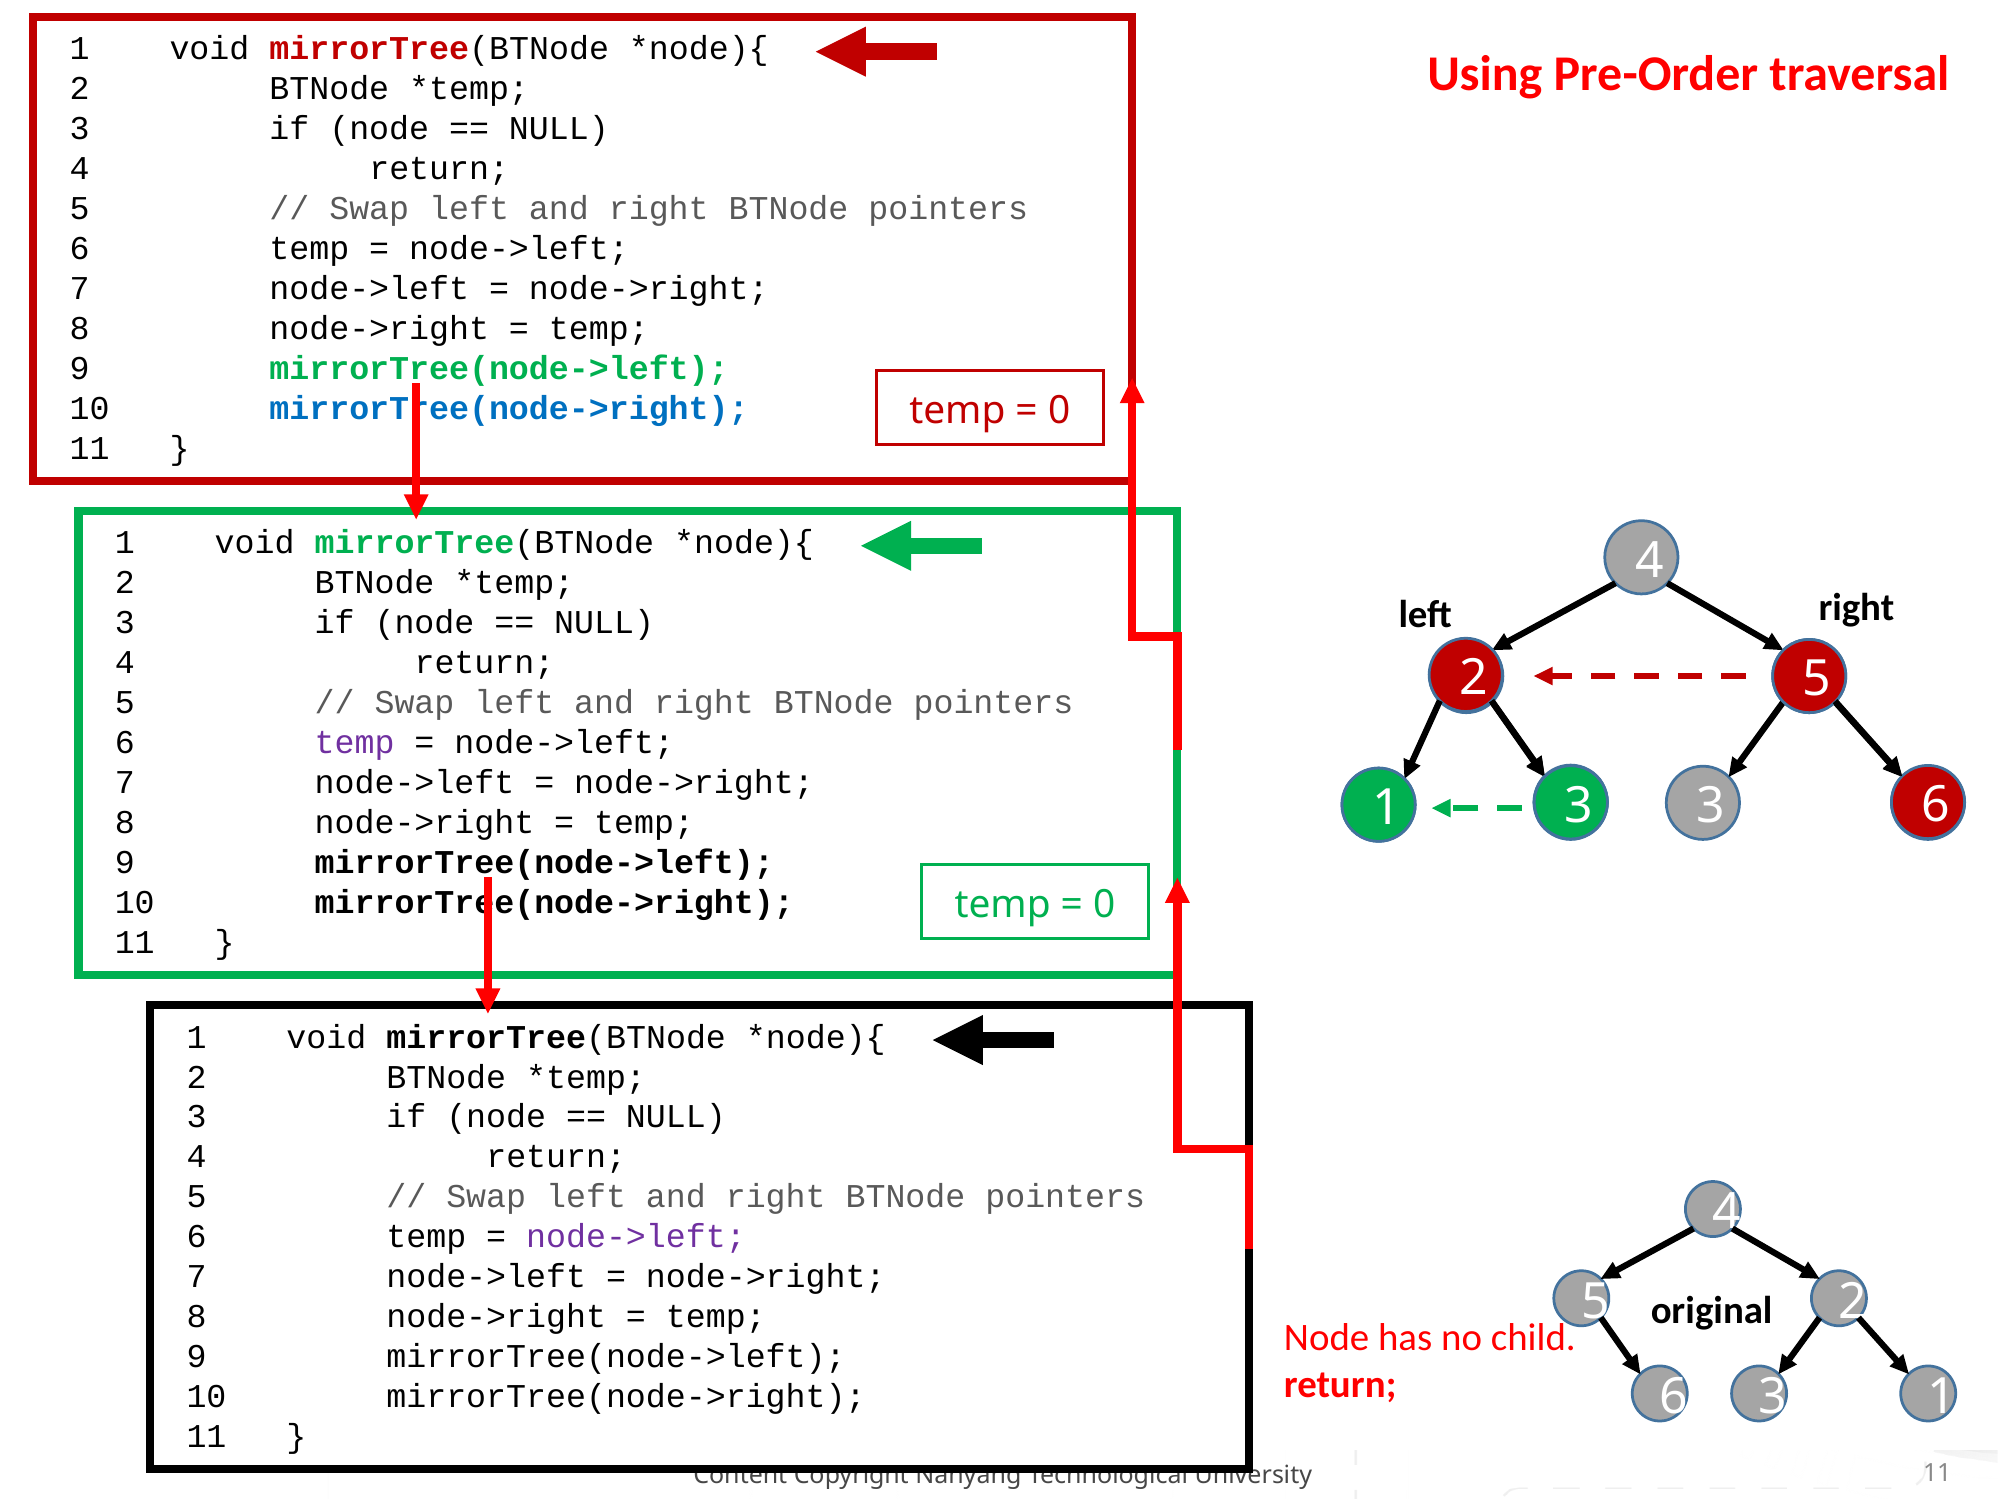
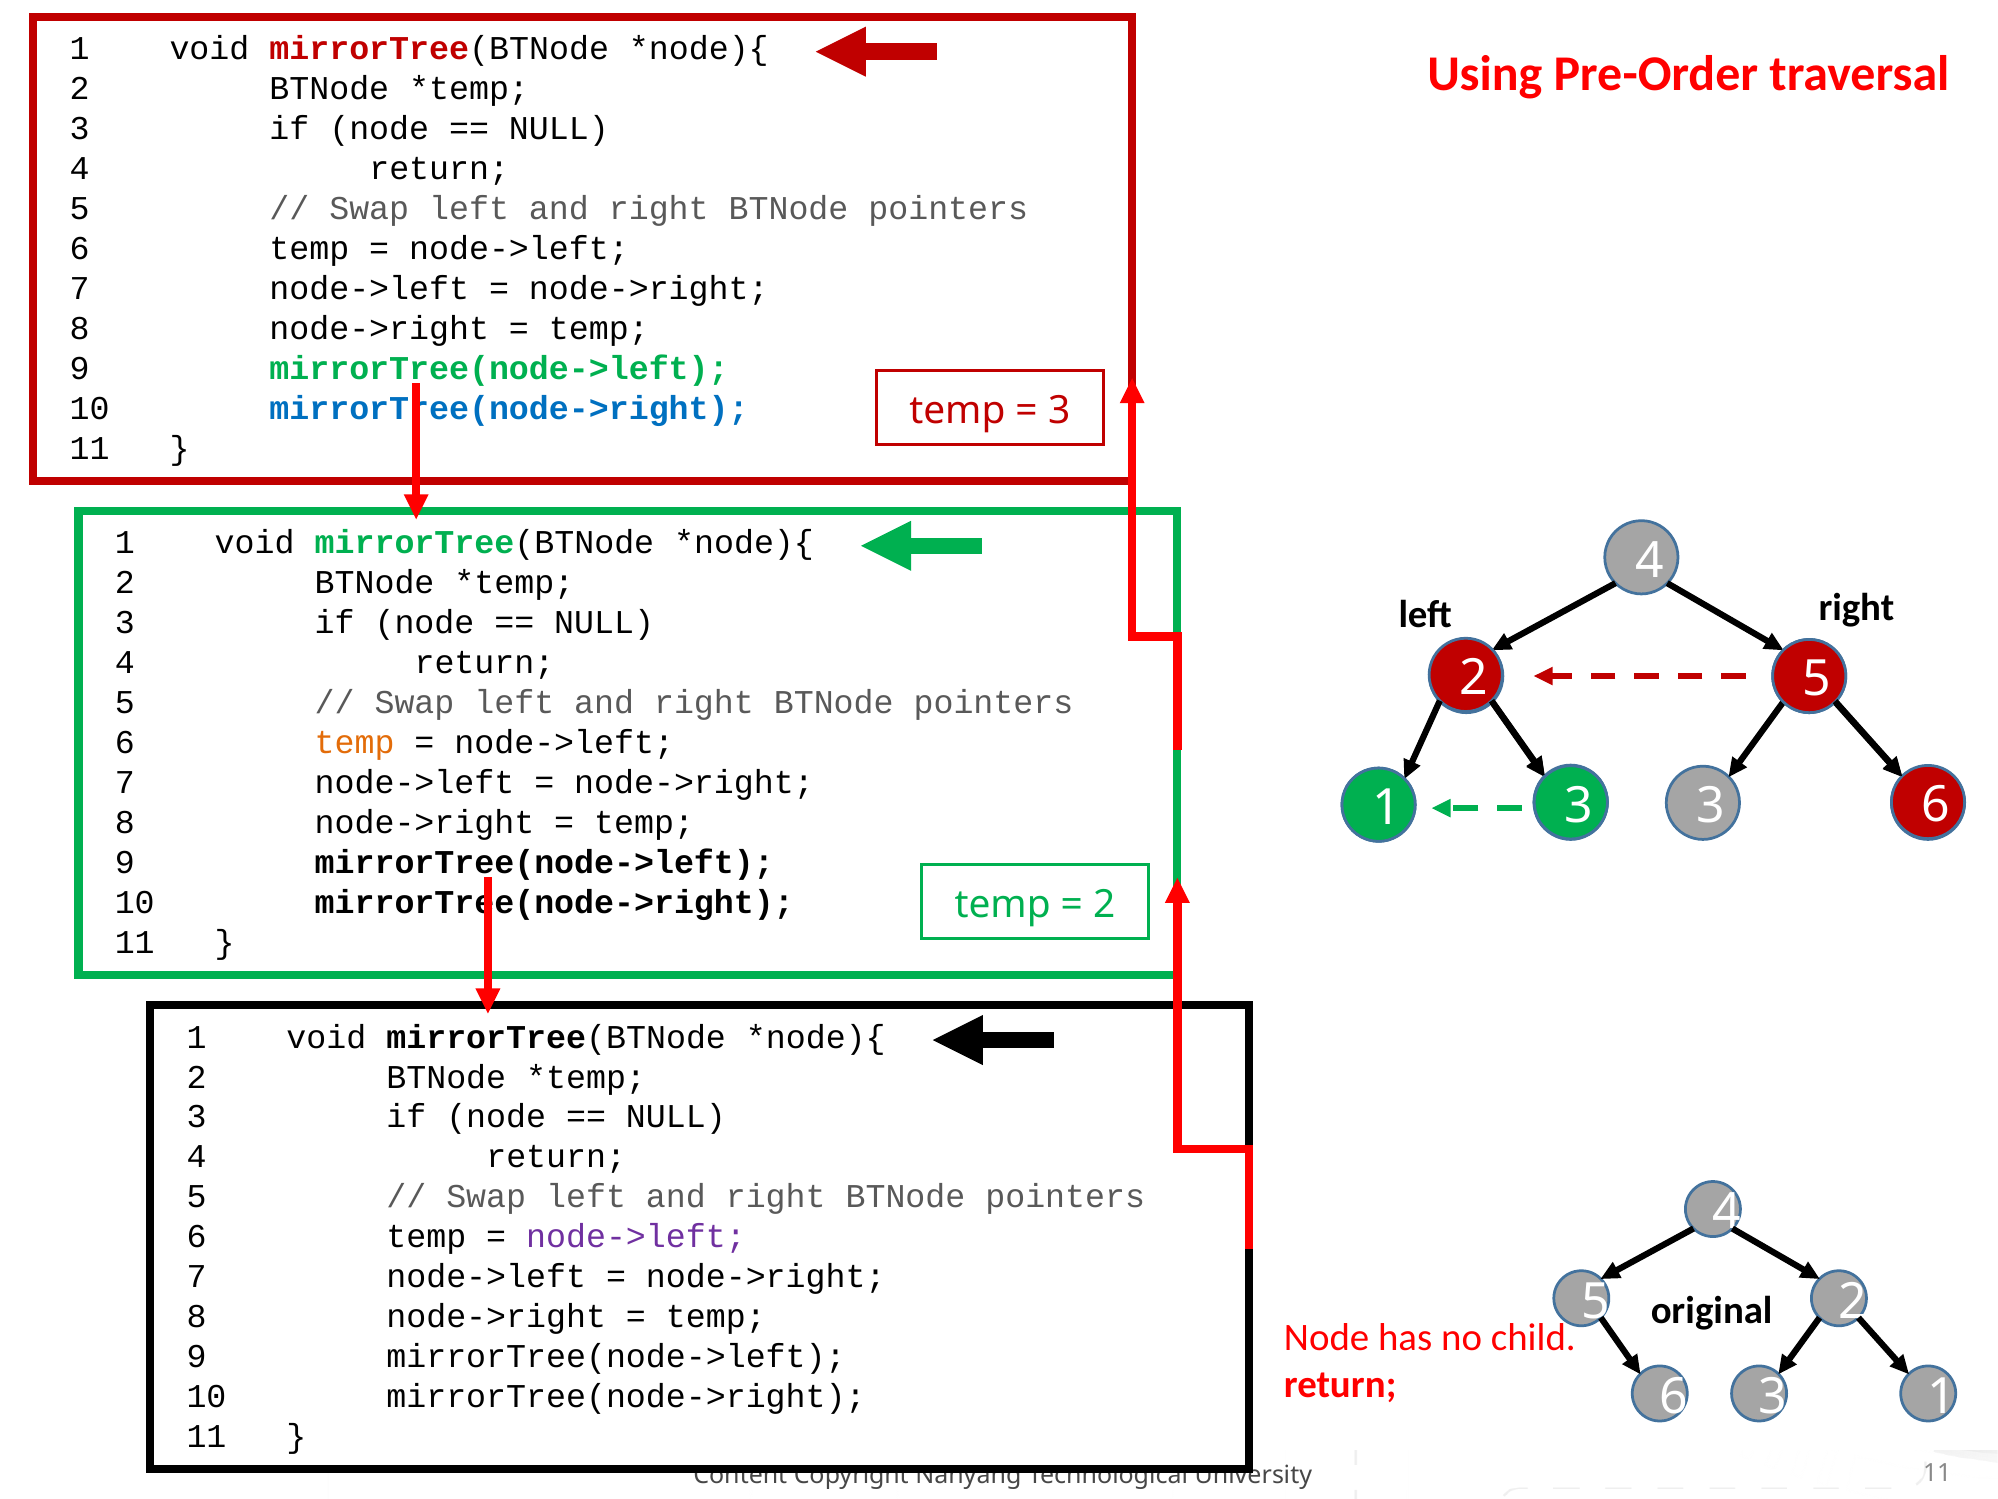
0: 0 -> 3 (1059, 410)
temp colour: purple -> orange (355, 743)
0: 0 -> 2 (1104, 904)
